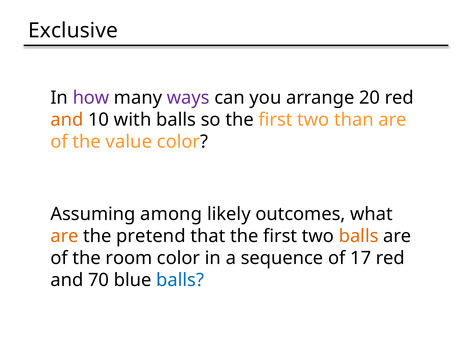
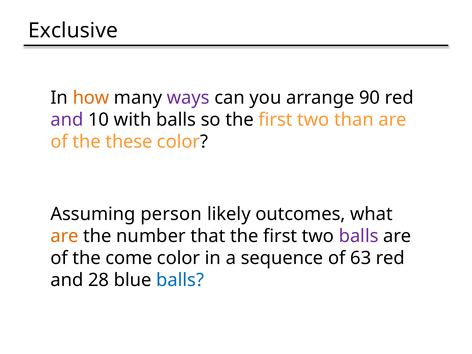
how colour: purple -> orange (91, 98)
20: 20 -> 90 (370, 98)
and colour: orange -> purple (67, 120)
value: value -> these (129, 142)
among: among -> person (171, 214)
pretend: pretend -> number (151, 236)
balls colour: orange -> purple (359, 236)
room: room -> come (129, 258)
17: 17 -> 63 (361, 258)
70: 70 -> 28 (99, 280)
